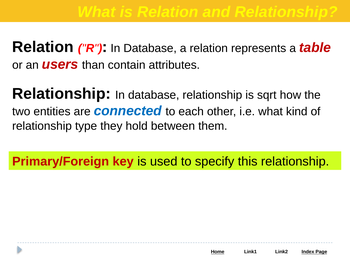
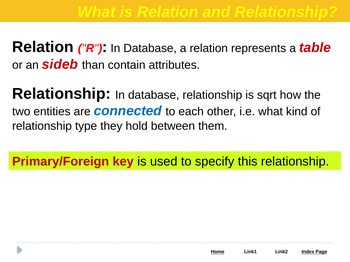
users: users -> sideb (60, 65)
